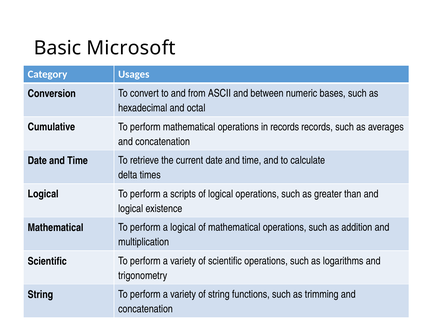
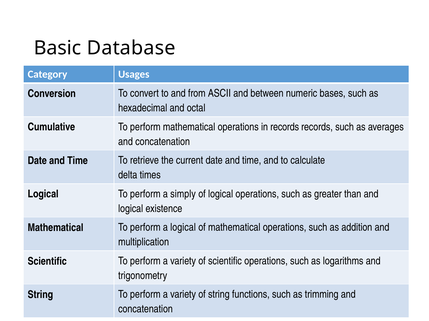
Microsoft: Microsoft -> Database (131, 48)
scripts: scripts -> simply (183, 194)
